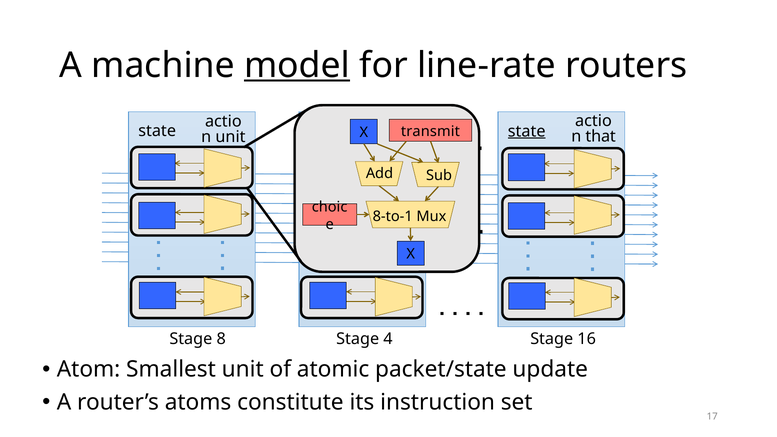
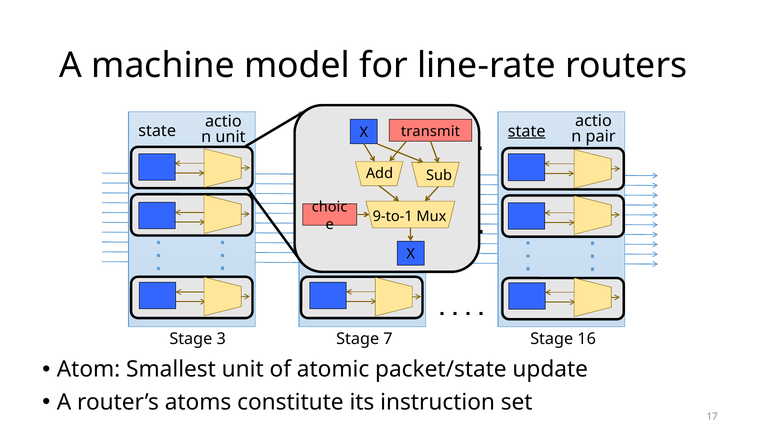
model underline: present -> none (297, 65)
that: that -> pair (601, 137)
8-to-1: 8-to-1 -> 9-to-1 (393, 216)
8: 8 -> 3 (221, 339)
4: 4 -> 7 (388, 339)
